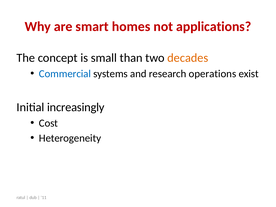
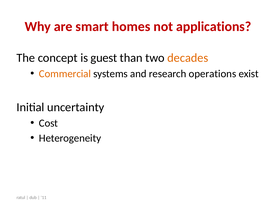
small: small -> guest (104, 58)
Commercial colour: blue -> orange (65, 74)
increasingly: increasingly -> uncertainty (76, 107)
